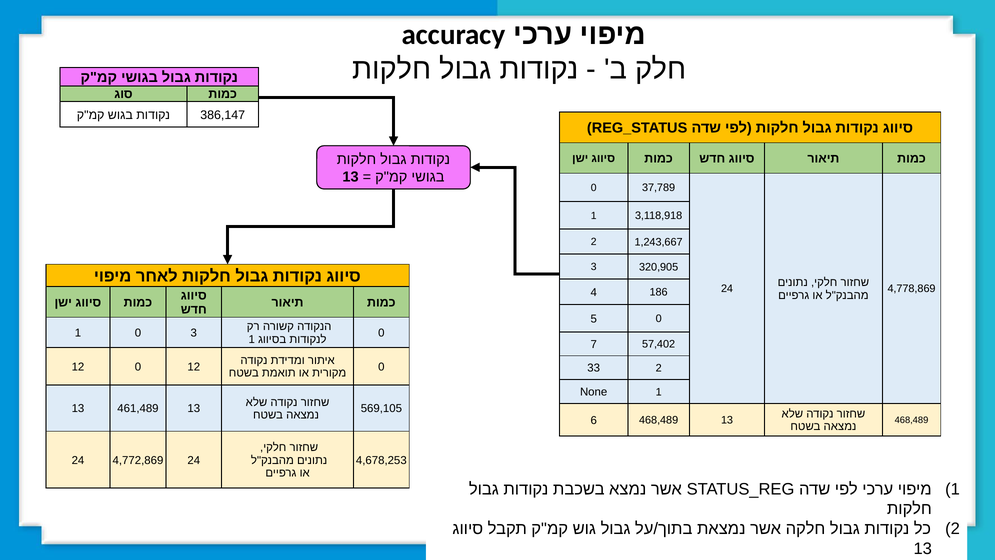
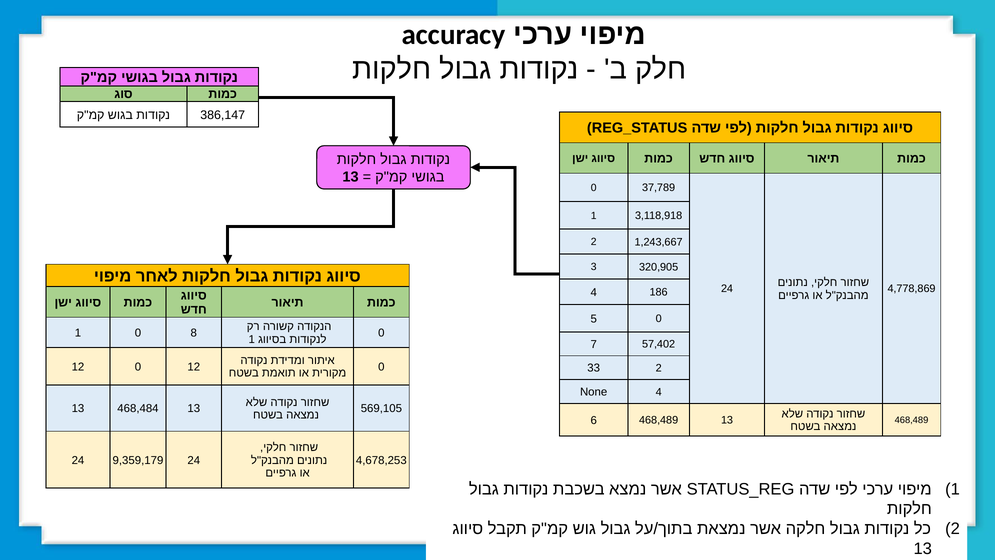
0 3: 3 -> 8 (194, 333)
None 1: 1 -> 4 (659, 392)
461,489: 461,489 -> 468,484 (138, 408)
4,772,869: 4,772,869 -> 9,359,179 (138, 460)
